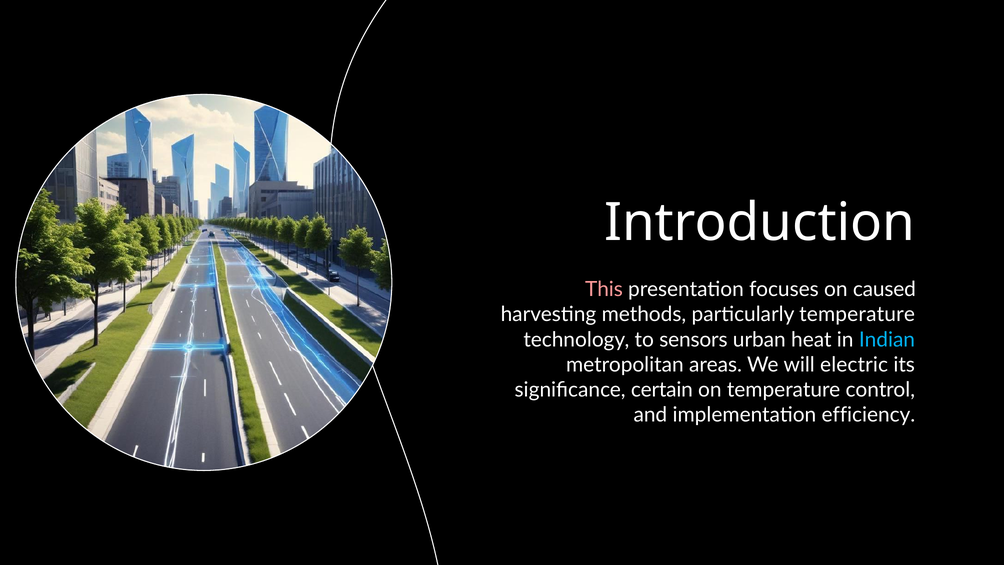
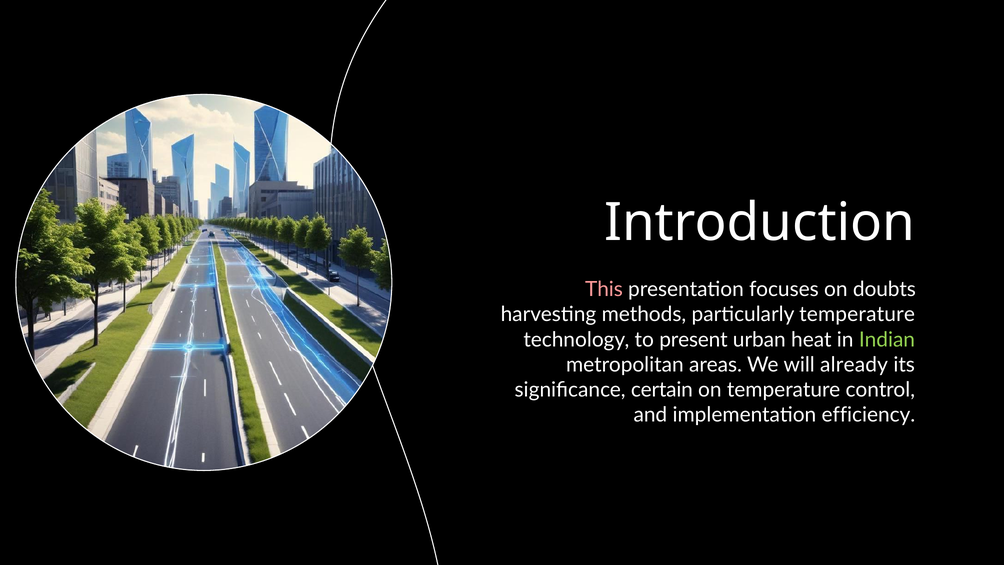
caused: caused -> doubts (884, 289)
sensors: sensors -> present (693, 340)
Indian colour: light blue -> light green (887, 340)
electric: electric -> already (854, 365)
